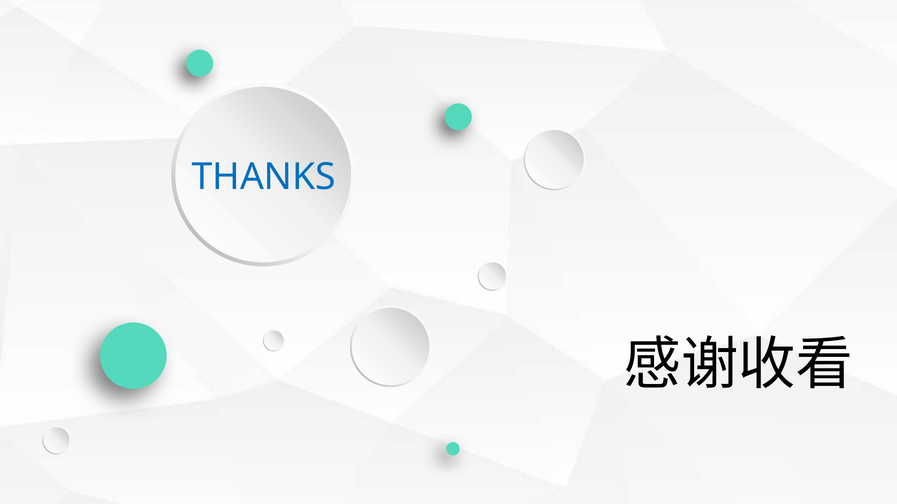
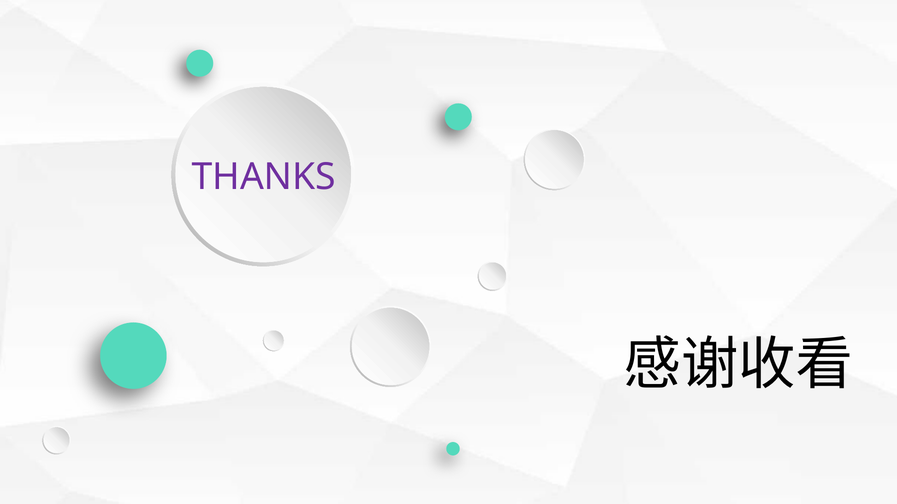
THANKS colour: blue -> purple (264, 177)
